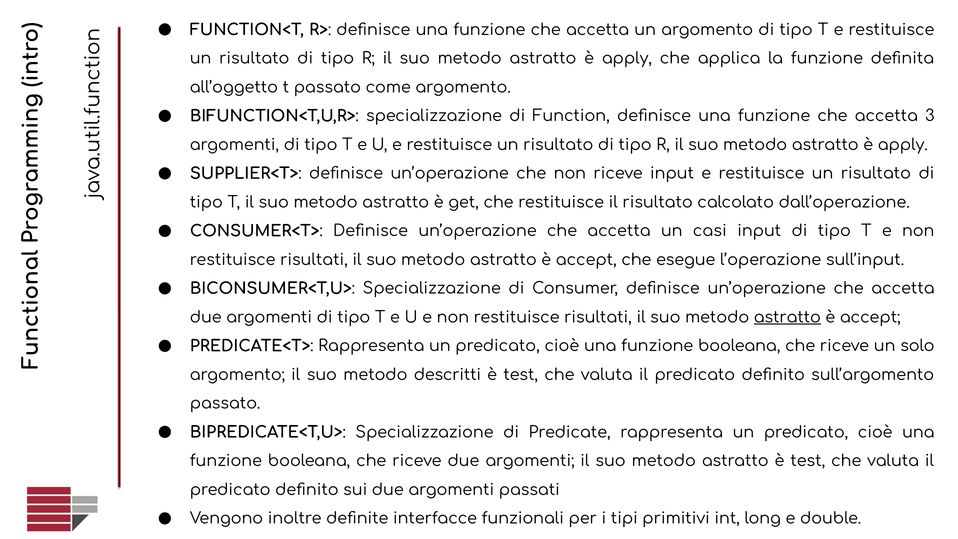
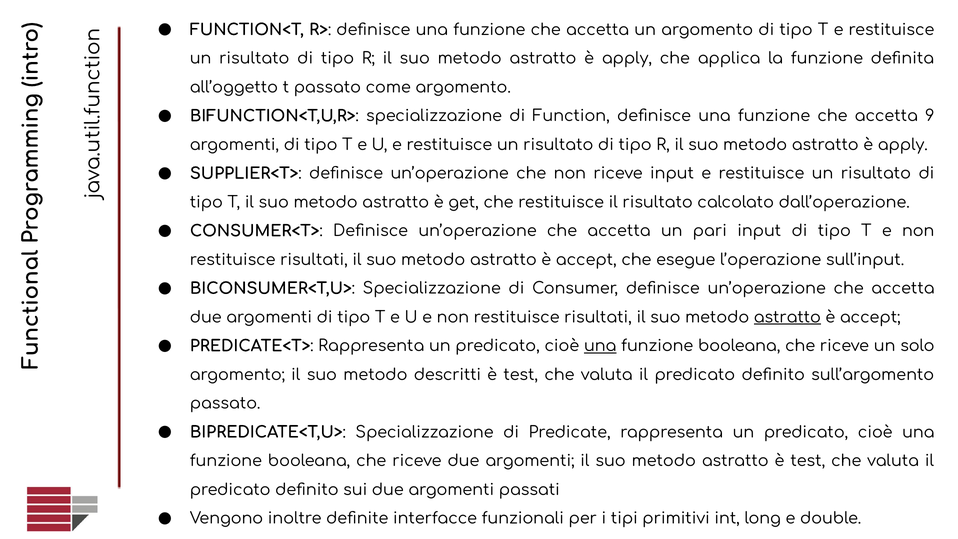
3: 3 -> 9 (930, 116)
casi: casi -> pari (710, 231)
una underline: none -> present (600, 346)
